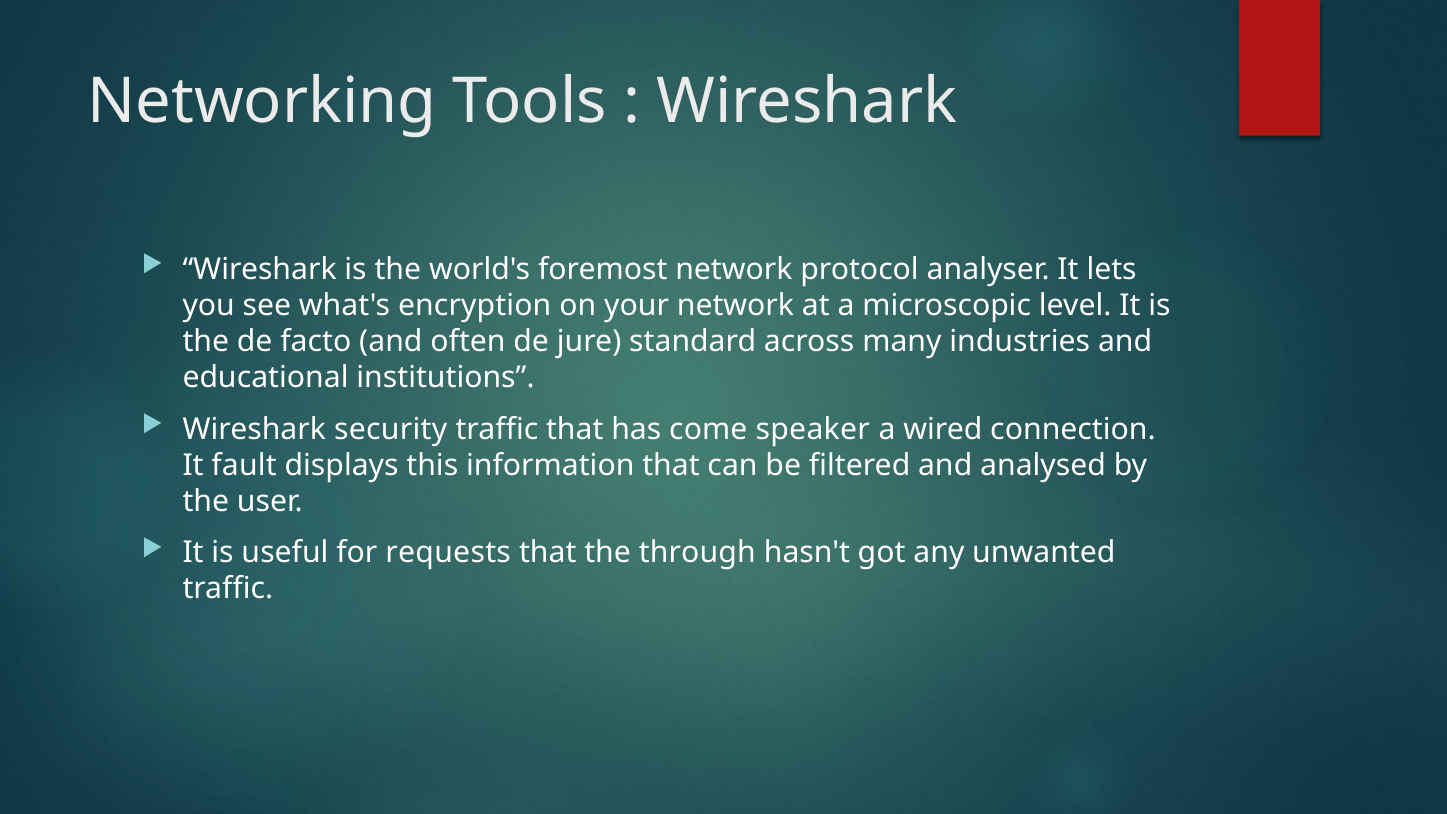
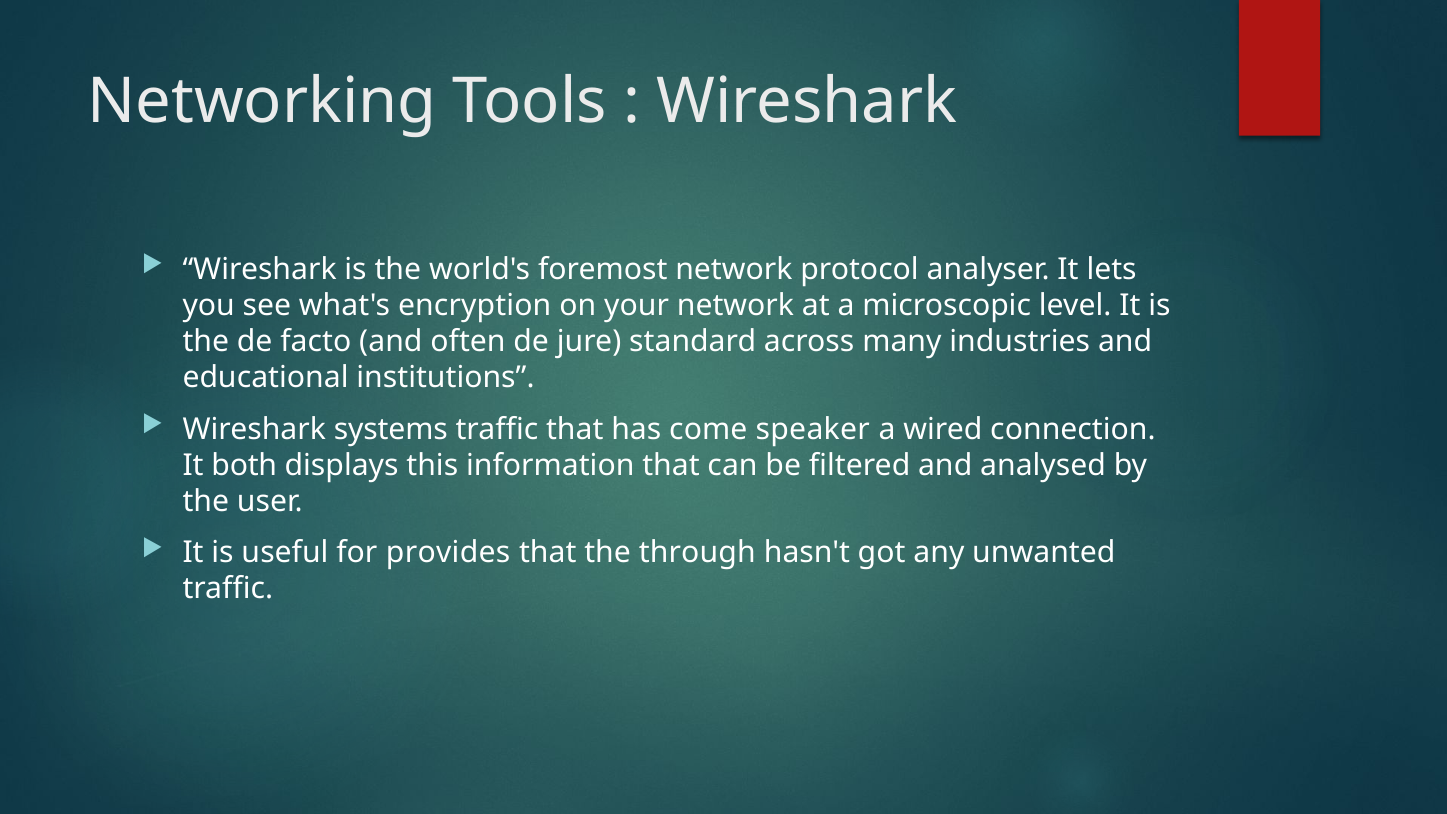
security: security -> systems (391, 429)
fault: fault -> both (244, 465)
requests: requests -> provides (448, 553)
